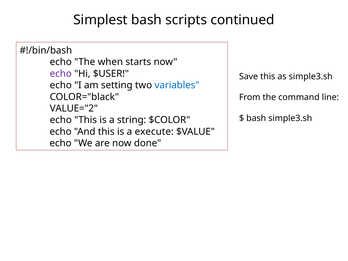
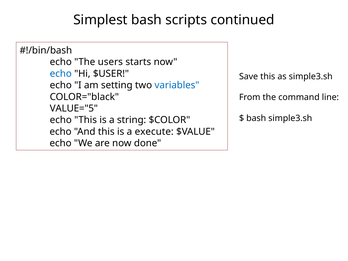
when: when -> users (110, 62)
echo colour: purple -> blue (61, 74)
VALUE="2: VALUE="2 -> VALUE="5 (74, 108)
